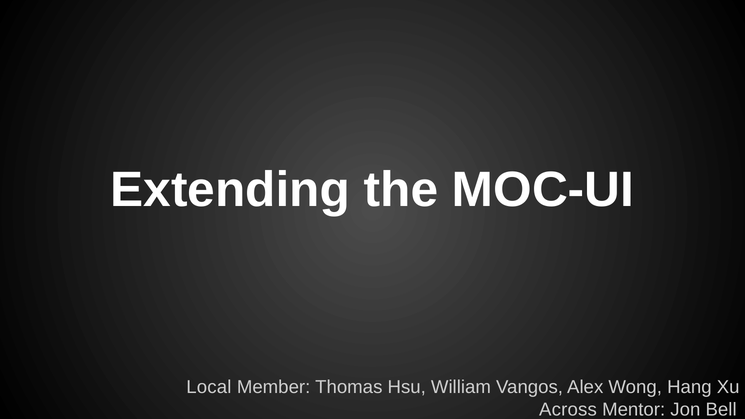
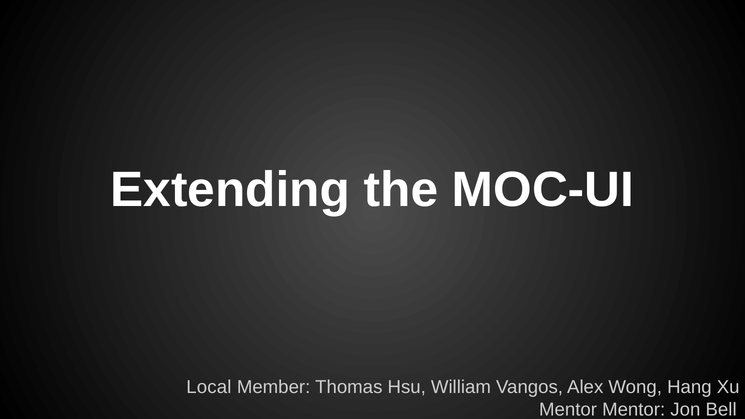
Across: Across -> Mentor (568, 409)
